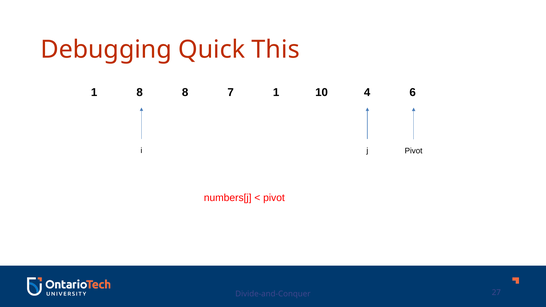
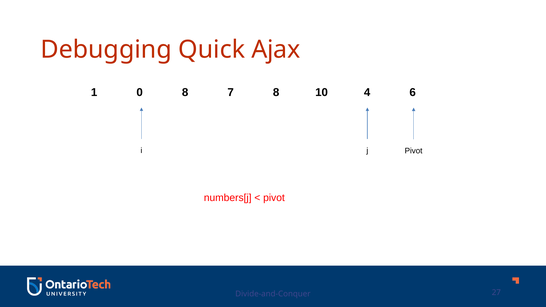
This: This -> Ajax (276, 50)
1 8: 8 -> 0 (140, 92)
7 1: 1 -> 8 (276, 92)
